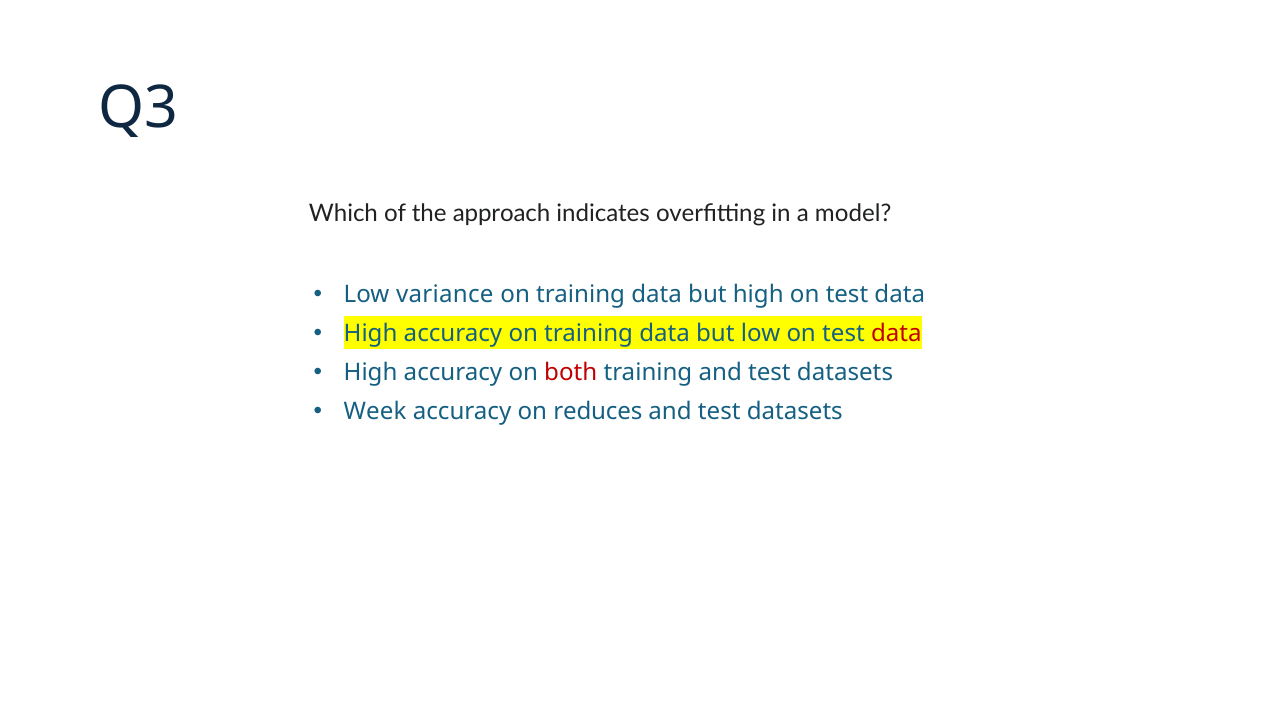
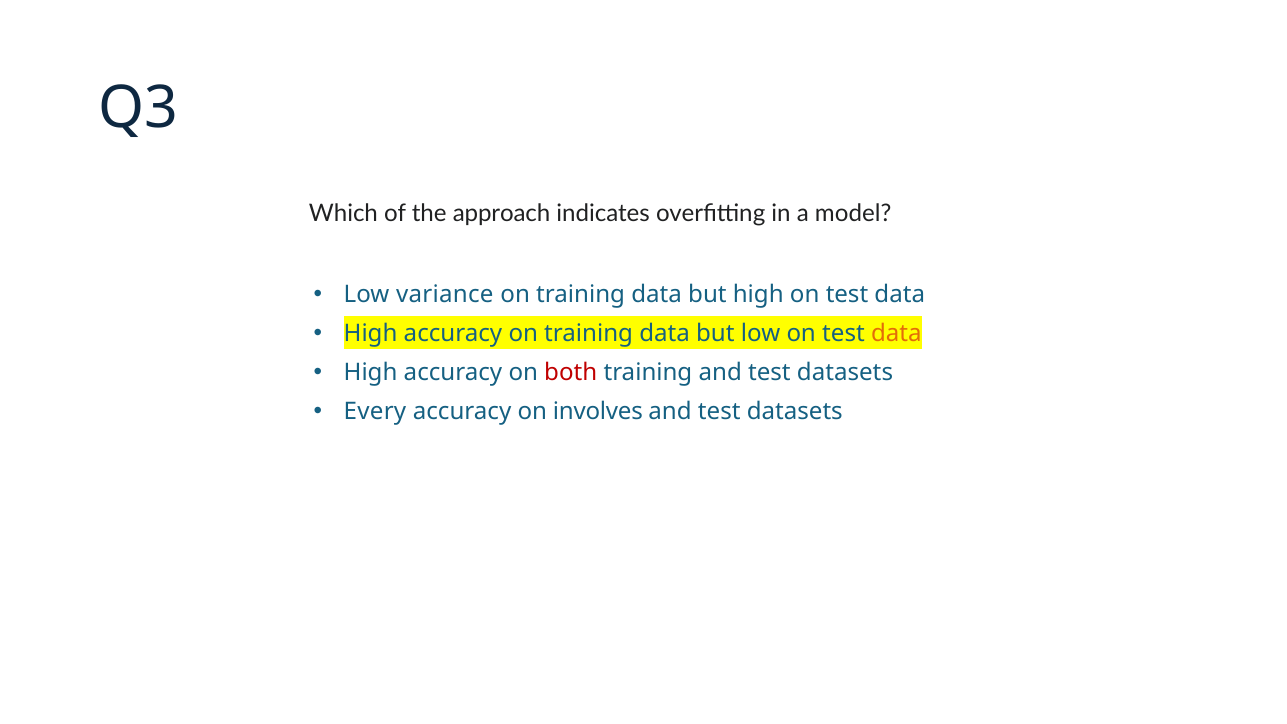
data colour: red -> orange (896, 333)
Week: Week -> Every (375, 411)
reduces: reduces -> involves (598, 411)
